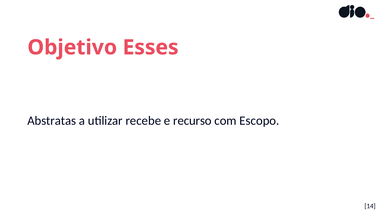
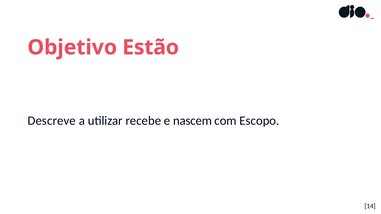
Esses: Esses -> Estão (151, 47)
Abstratas: Abstratas -> Descreve (52, 121)
recurso: recurso -> nascem (192, 121)
